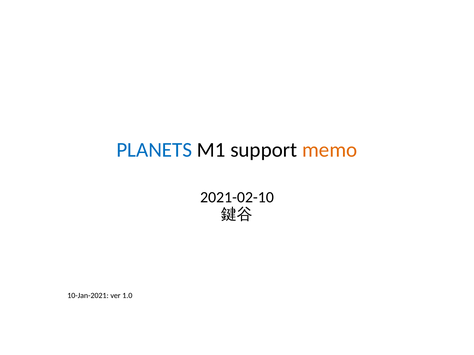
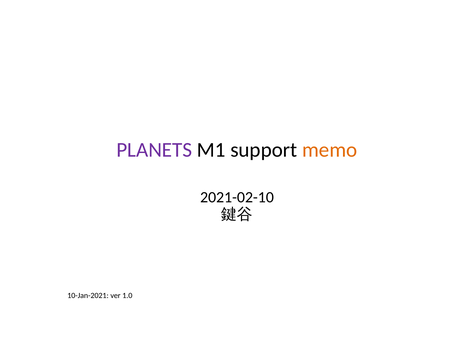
PLANETS colour: blue -> purple (154, 150)
